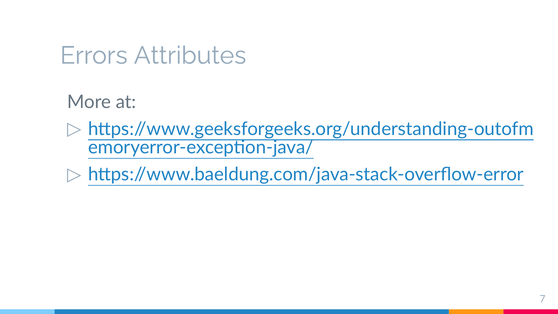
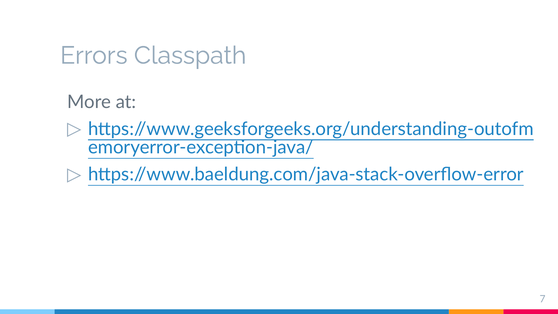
Attributes: Attributes -> Classpath (190, 55)
